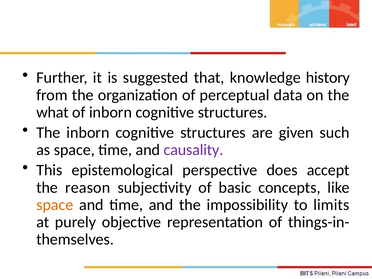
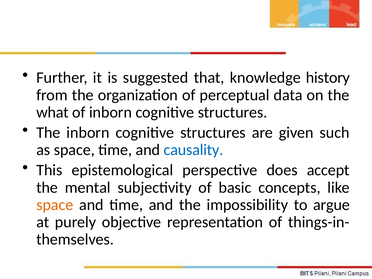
causality colour: purple -> blue (194, 150)
reason: reason -> mental (88, 188)
limits: limits -> argue (331, 205)
